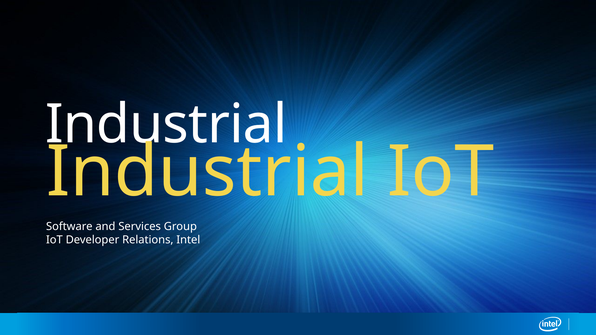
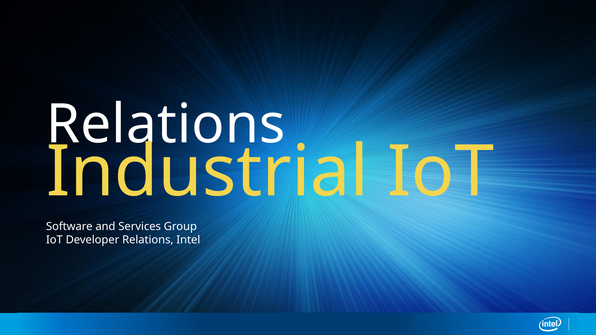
Industrial: Industrial -> Relations (166, 125)
